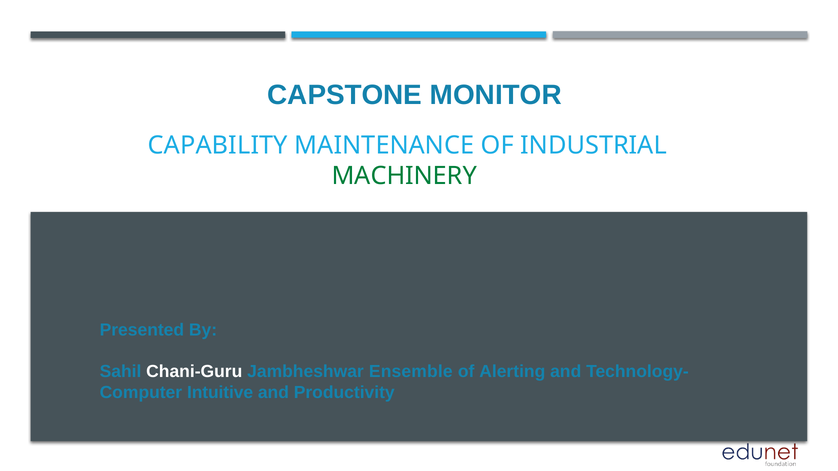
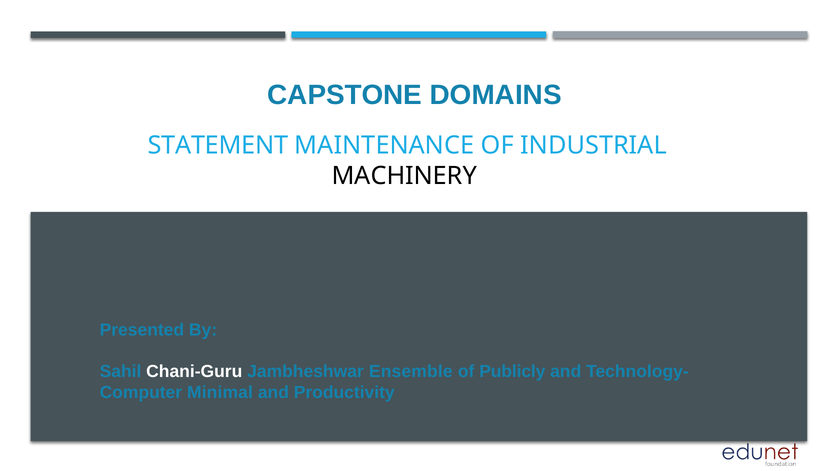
MONITOR: MONITOR -> DOMAINS (496, 95)
CAPABILITY: CAPABILITY -> STATEMENT (218, 145)
MACHINERY colour: green -> black (404, 176)
Alerting: Alerting -> Publicly (512, 372)
Intuitive: Intuitive -> Minimal (220, 393)
